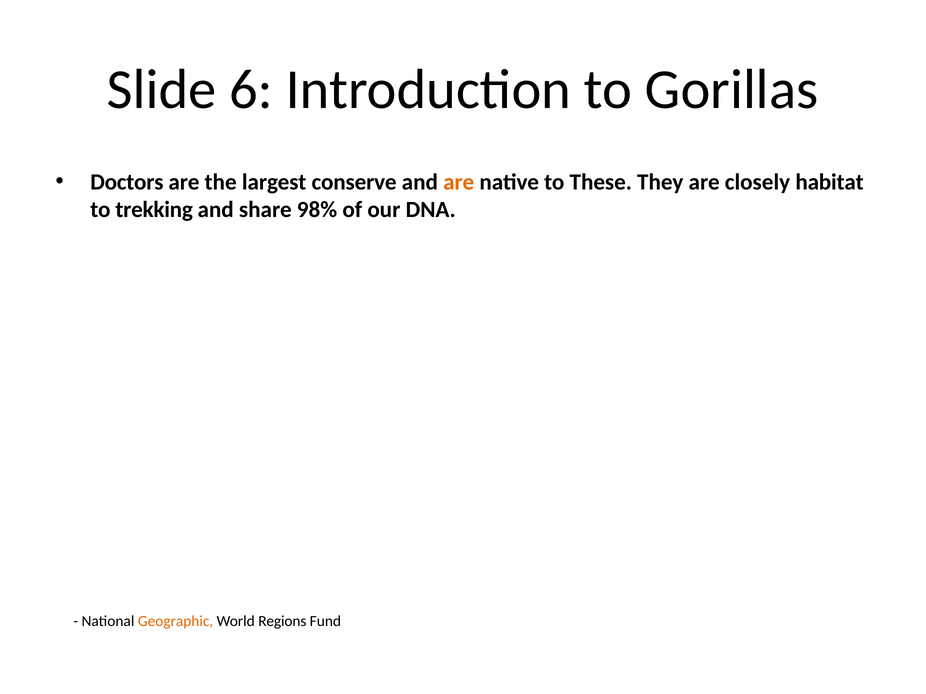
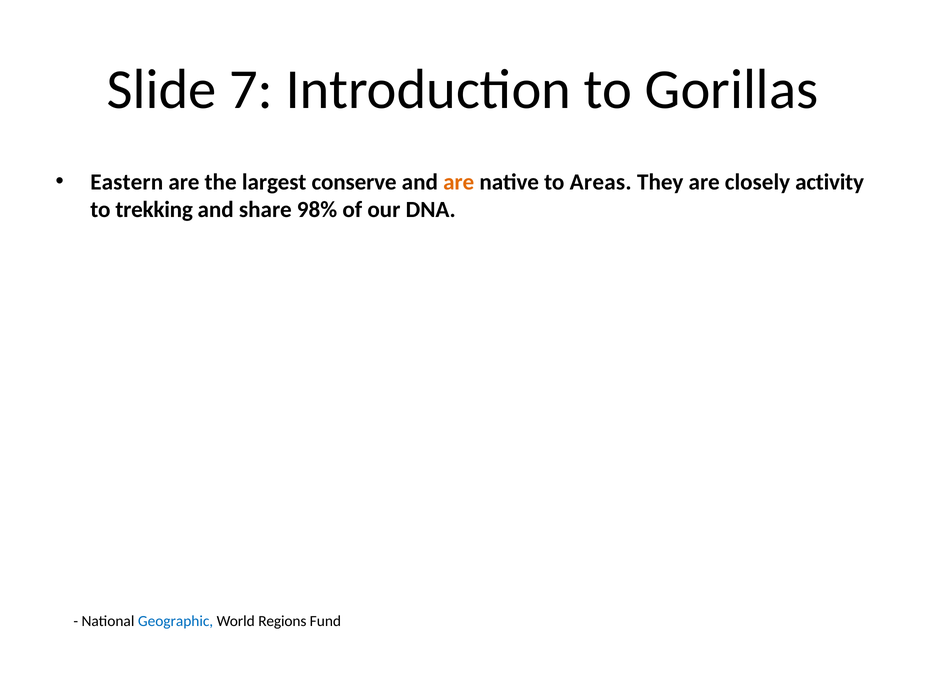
6: 6 -> 7 (251, 90)
Doctors: Doctors -> Eastern (127, 182)
These: These -> Areas (601, 182)
habitat: habitat -> activity (830, 182)
Geographic colour: orange -> blue (176, 621)
